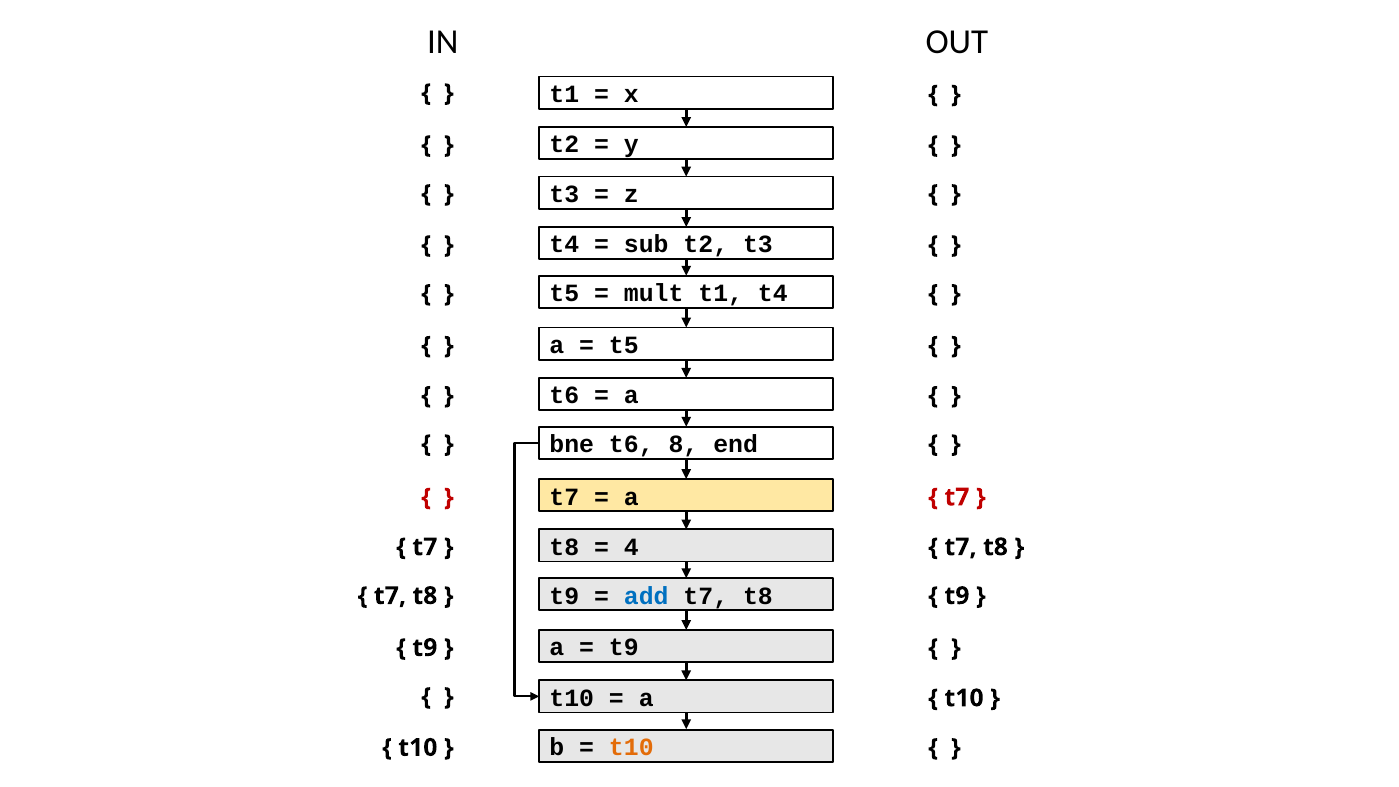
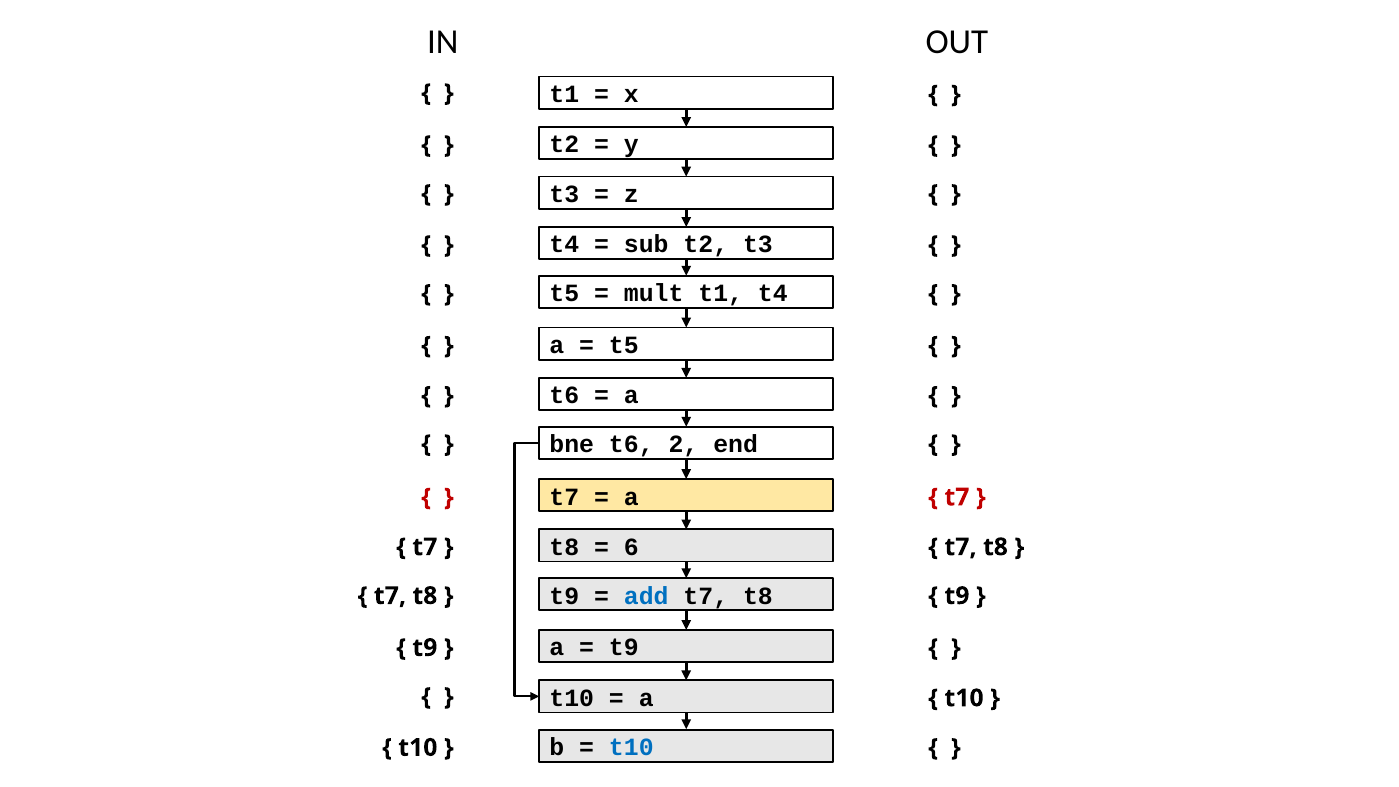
8: 8 -> 2 (683, 444)
4: 4 -> 6 (631, 547)
t10 colour: orange -> blue (631, 748)
